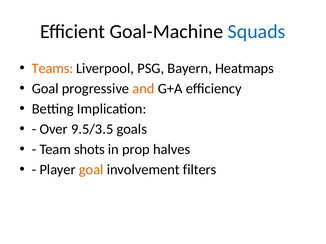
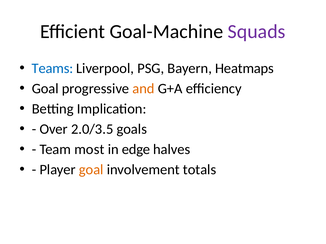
Squads colour: blue -> purple (257, 32)
Teams colour: orange -> blue (52, 68)
9.5/3.5: 9.5/3.5 -> 2.0/3.5 (92, 129)
shots: shots -> most (89, 150)
prop: prop -> edge (136, 150)
filters: filters -> totals (200, 170)
